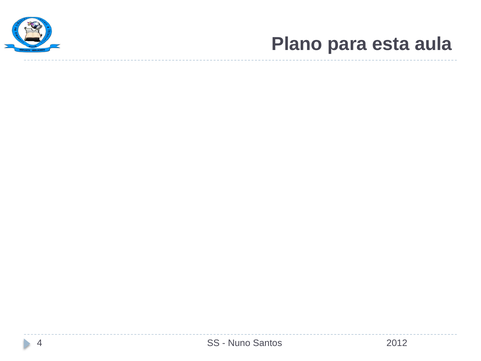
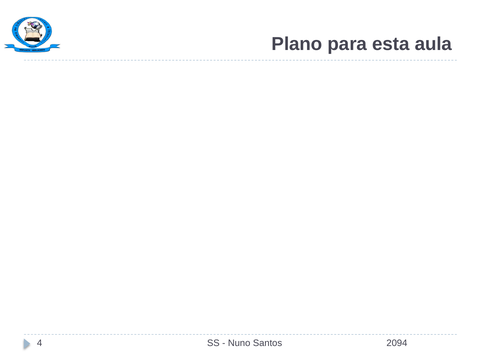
2012: 2012 -> 2094 (397, 343)
